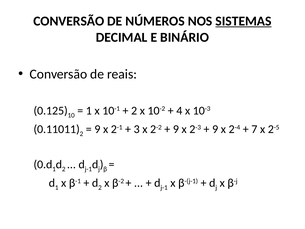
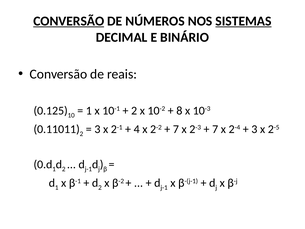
CONVERSÃO underline: none -> present (69, 21)
4: 4 -> 8 (179, 111)
9: 9 -> 3 (97, 129)
3: 3 -> 4 (137, 129)
9: 9 -> 7 (176, 129)
9: 9 -> 7 (215, 129)
7: 7 -> 3 (254, 129)
